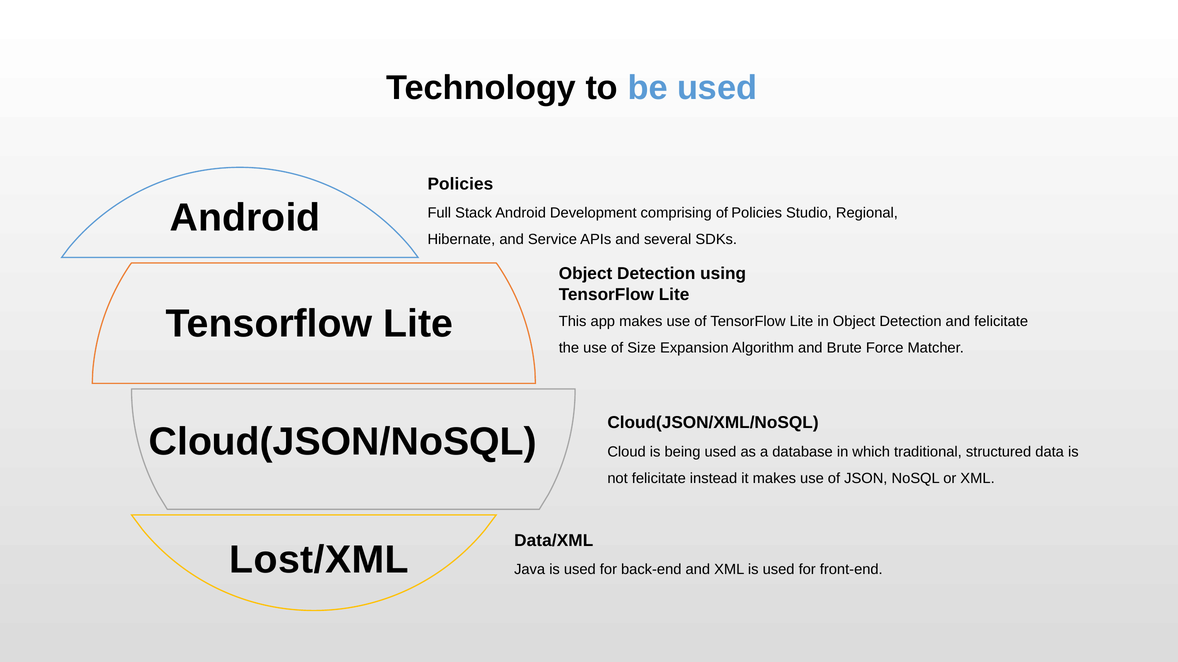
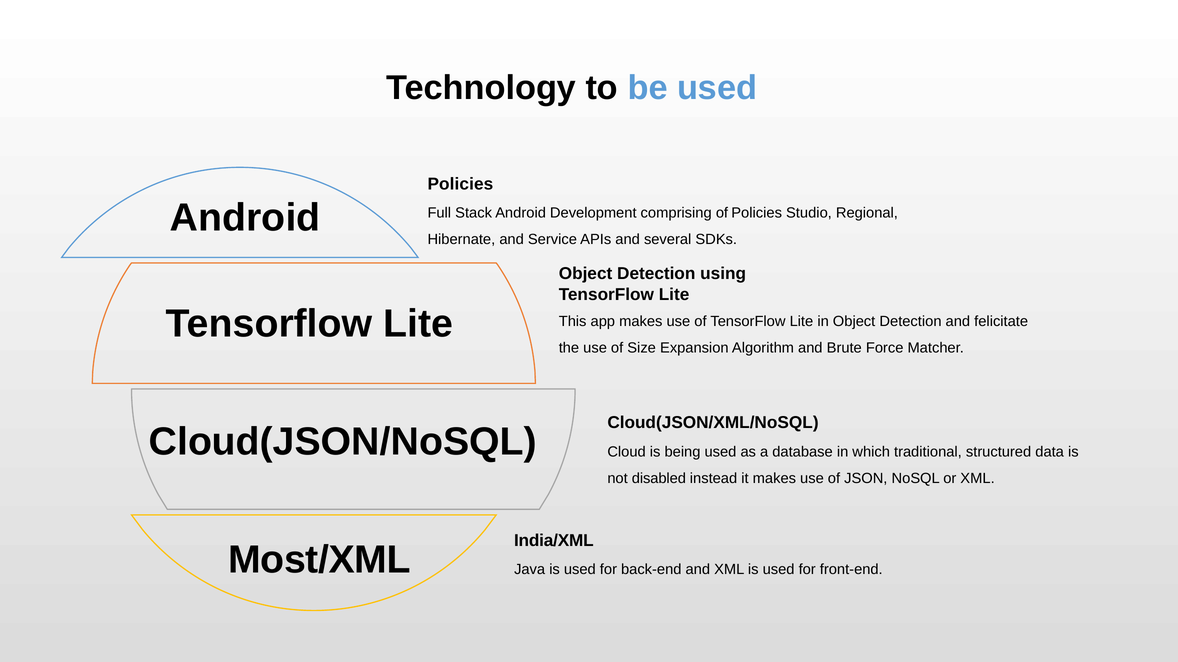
not felicitate: felicitate -> disabled (659, 479)
Data/XML: Data/XML -> India/XML (554, 541)
Lost/XML: Lost/XML -> Most/XML (319, 560)
